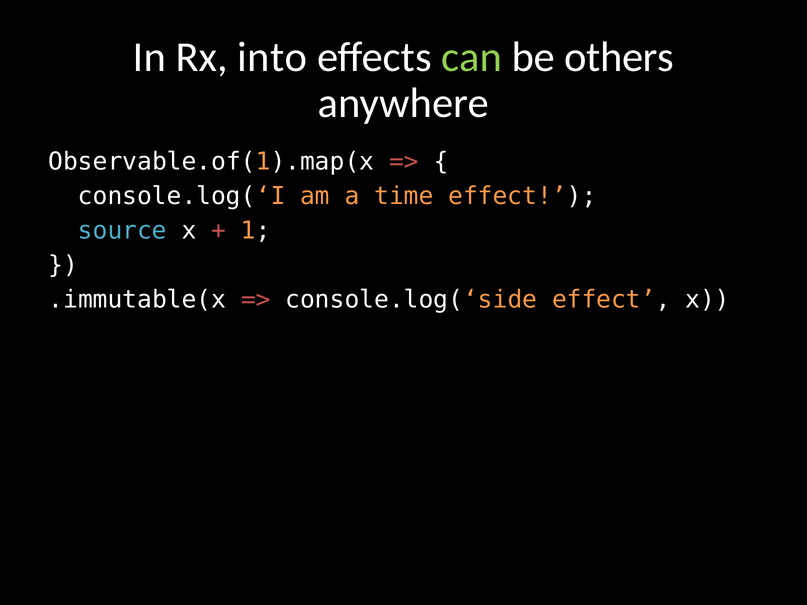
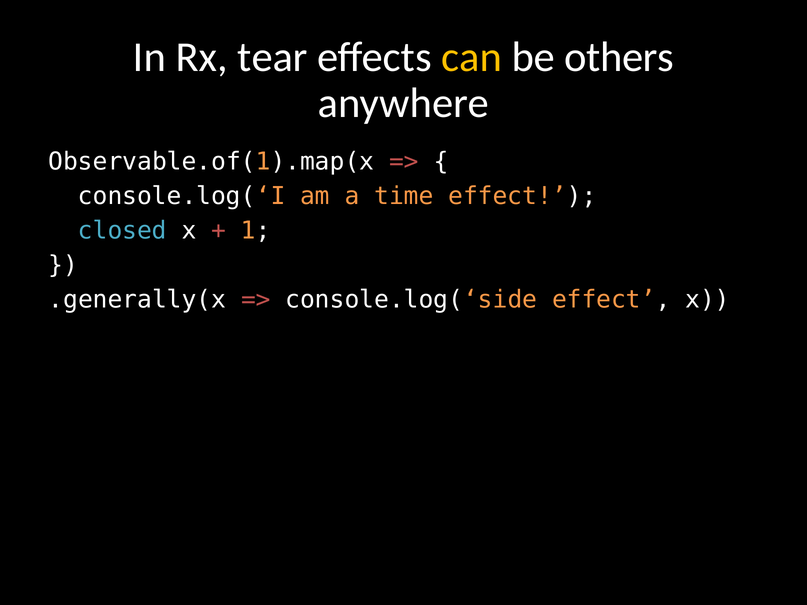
into: into -> tear (273, 57)
can colour: light green -> yellow (472, 57)
source: source -> closed (122, 231)
.immutable(x: .immutable(x -> .generally(x (137, 300)
